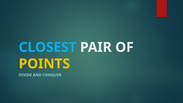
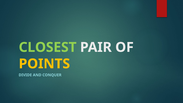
CLOSEST colour: light blue -> light green (48, 47)
